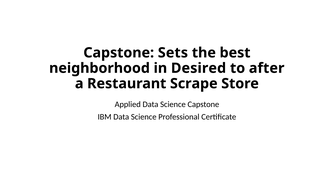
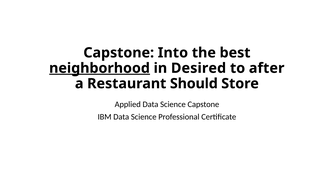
Sets: Sets -> Into (173, 53)
neighborhood underline: none -> present (100, 68)
Scrape: Scrape -> Should (194, 84)
